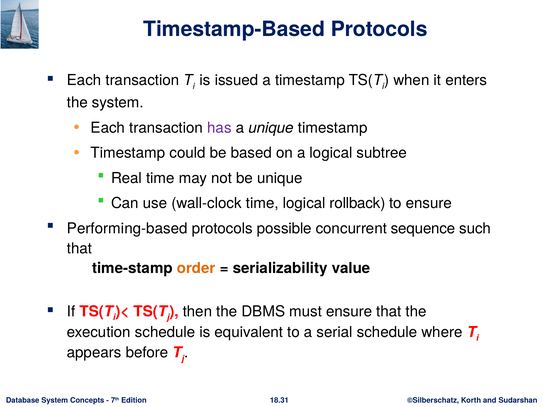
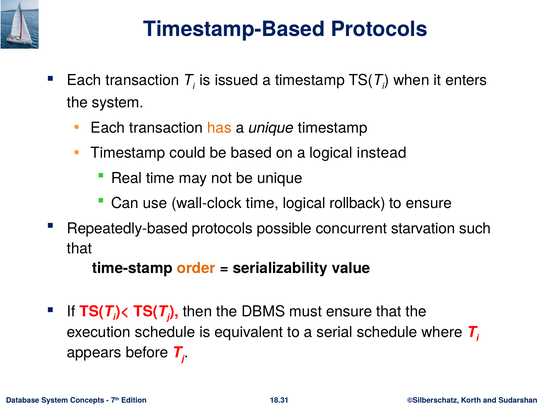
has colour: purple -> orange (219, 128)
subtree: subtree -> instead (382, 153)
Performing-based: Performing-based -> Repeatedly-based (127, 229)
sequence: sequence -> starvation (423, 229)
